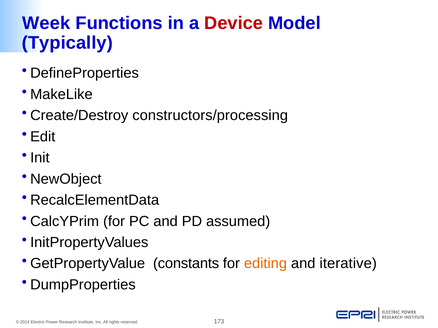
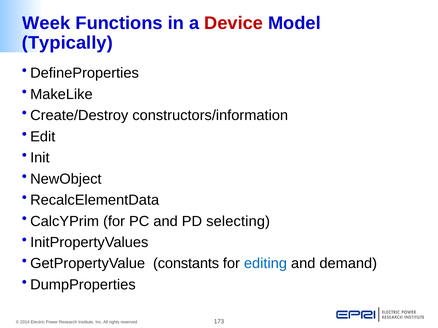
constructors/processing: constructors/processing -> constructors/information (210, 116)
assumed: assumed -> selecting (238, 222)
editing colour: orange -> blue (265, 264)
iterative: iterative -> demand (348, 264)
